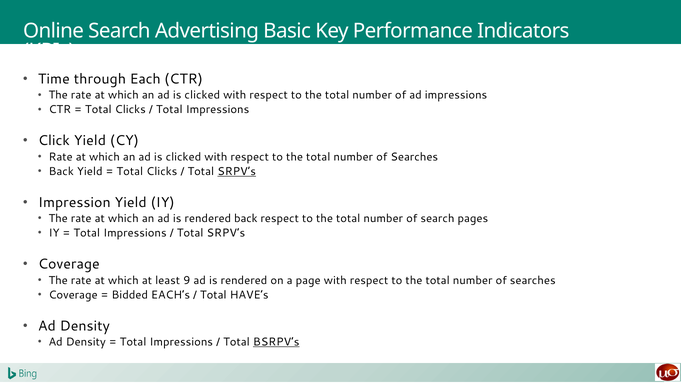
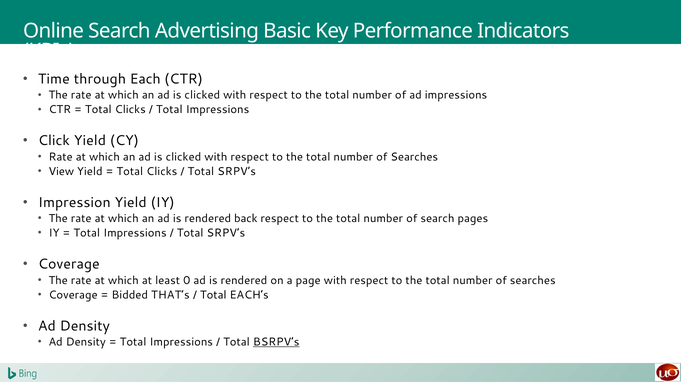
Back: Back -> View (61, 171)
SRPV’s underline: present -> none (237, 171)
9: 9 -> 0 (187, 280)
EACH’s: EACH’s -> THAT’s (170, 295)
HAVE’s: HAVE’s -> EACH’s (249, 295)
